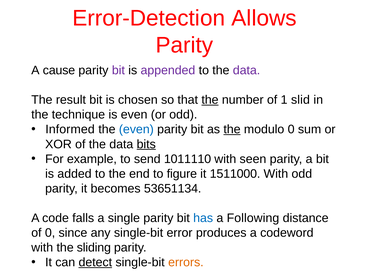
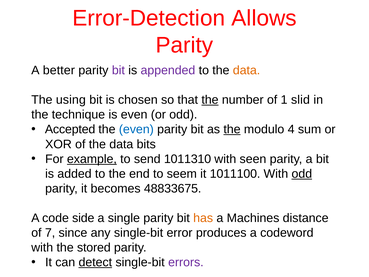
cause: cause -> better (59, 70)
data colour: purple -> orange (247, 70)
result: result -> using (71, 100)
Informed: Informed -> Accepted (70, 129)
modulo 0: 0 -> 4 (291, 129)
bits underline: present -> none (146, 144)
example underline: none -> present (92, 159)
1011110: 1011110 -> 1011310 (188, 159)
figure: figure -> seem (182, 174)
1511000: 1511000 -> 1011100 (235, 174)
odd underline: none -> present (302, 174)
53651134: 53651134 -> 48833675 (173, 188)
falls: falls -> side (83, 218)
has colour: blue -> orange (203, 218)
Following: Following -> Machines (253, 218)
of 0: 0 -> 7 (50, 233)
sliding: sliding -> stored (94, 247)
errors colour: orange -> purple (186, 262)
